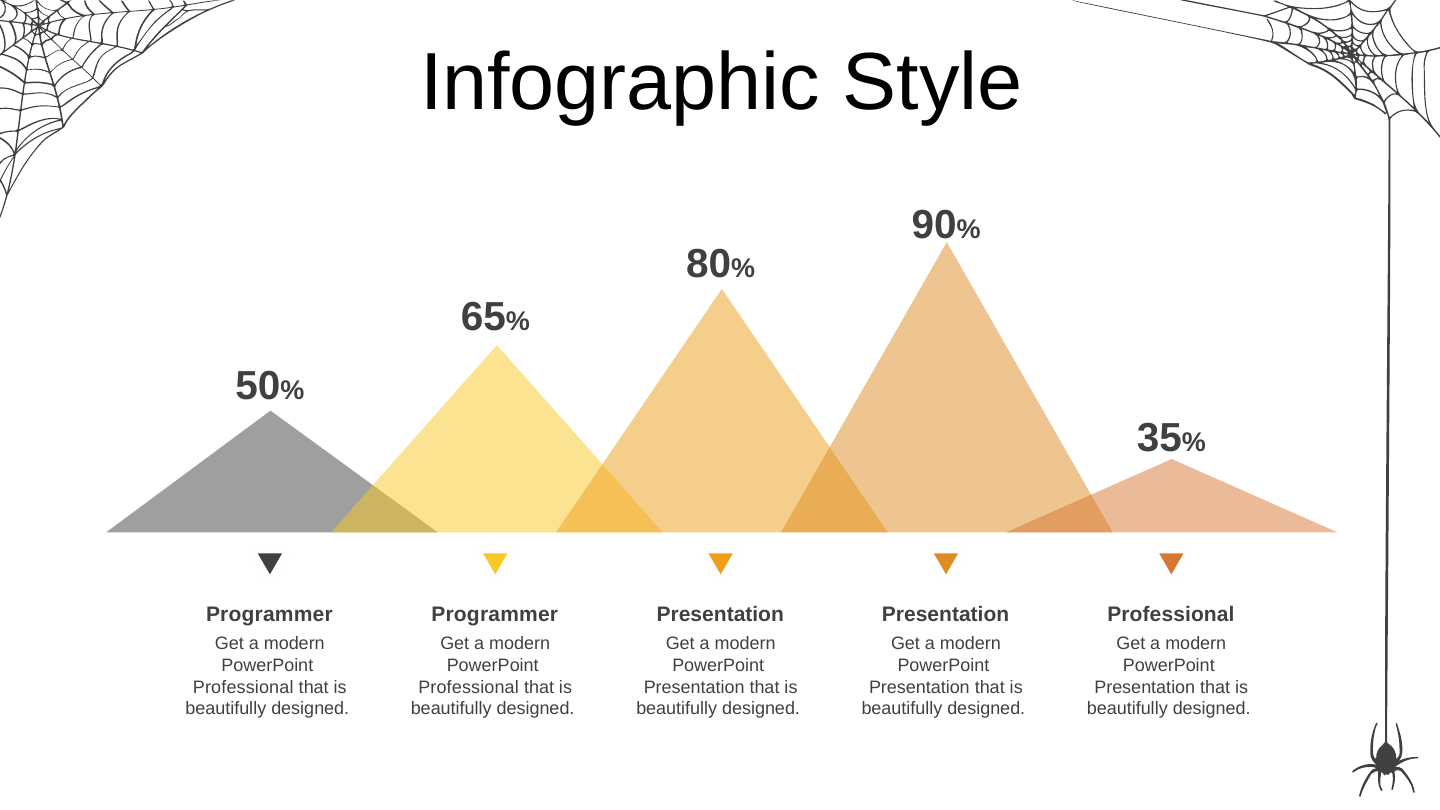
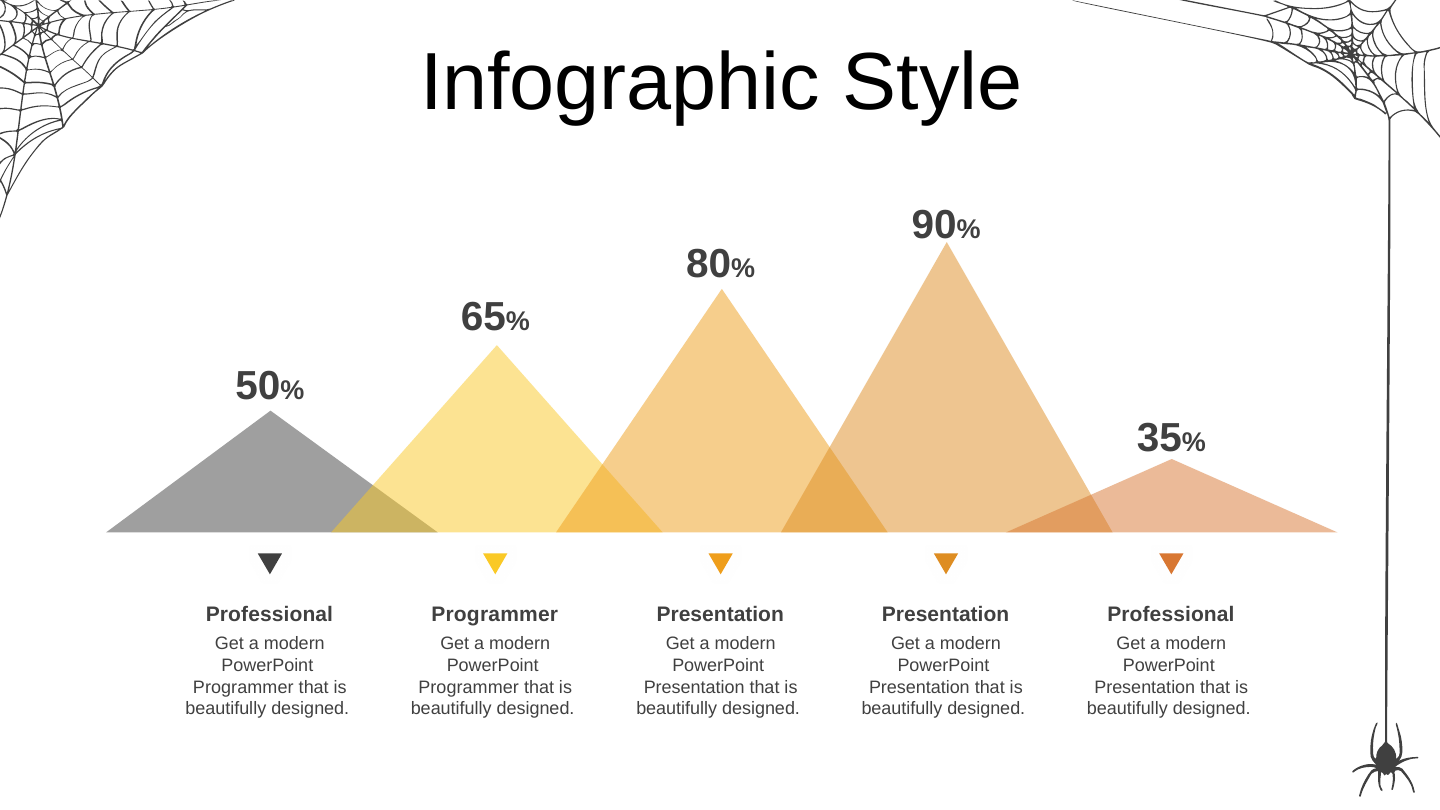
Programmer: Programmer -> Professional (269, 615)
Professional: Professional -> Programmer (243, 687)
Professional: Professional -> Programmer (469, 687)
